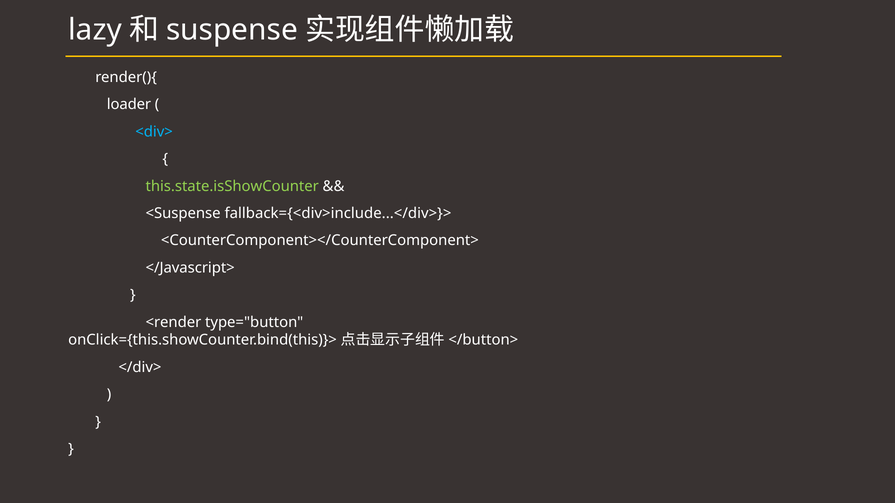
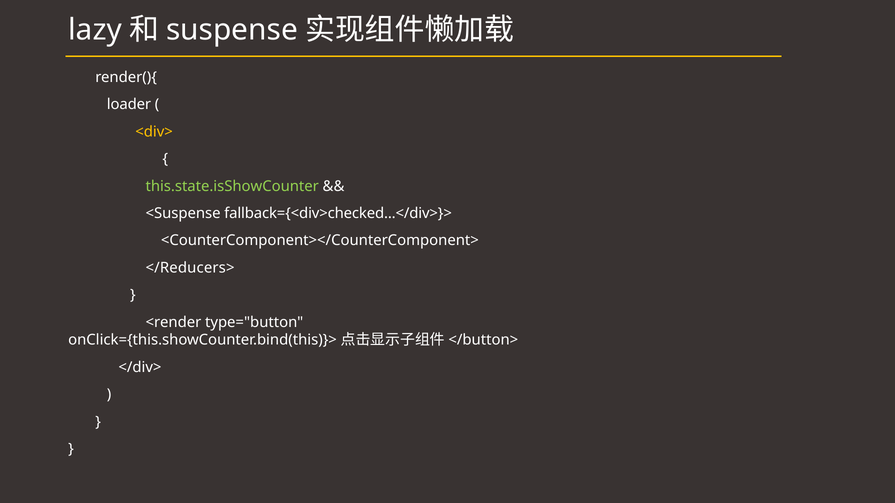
<div> colour: light blue -> yellow (154, 132)
fallback={<div>include...</div>}>: fallback={<div>include...</div>}> -> fallback={<div>checked...</div>}> (338, 214)
</Javascript>: </Javascript> -> </Reducers> (190, 268)
